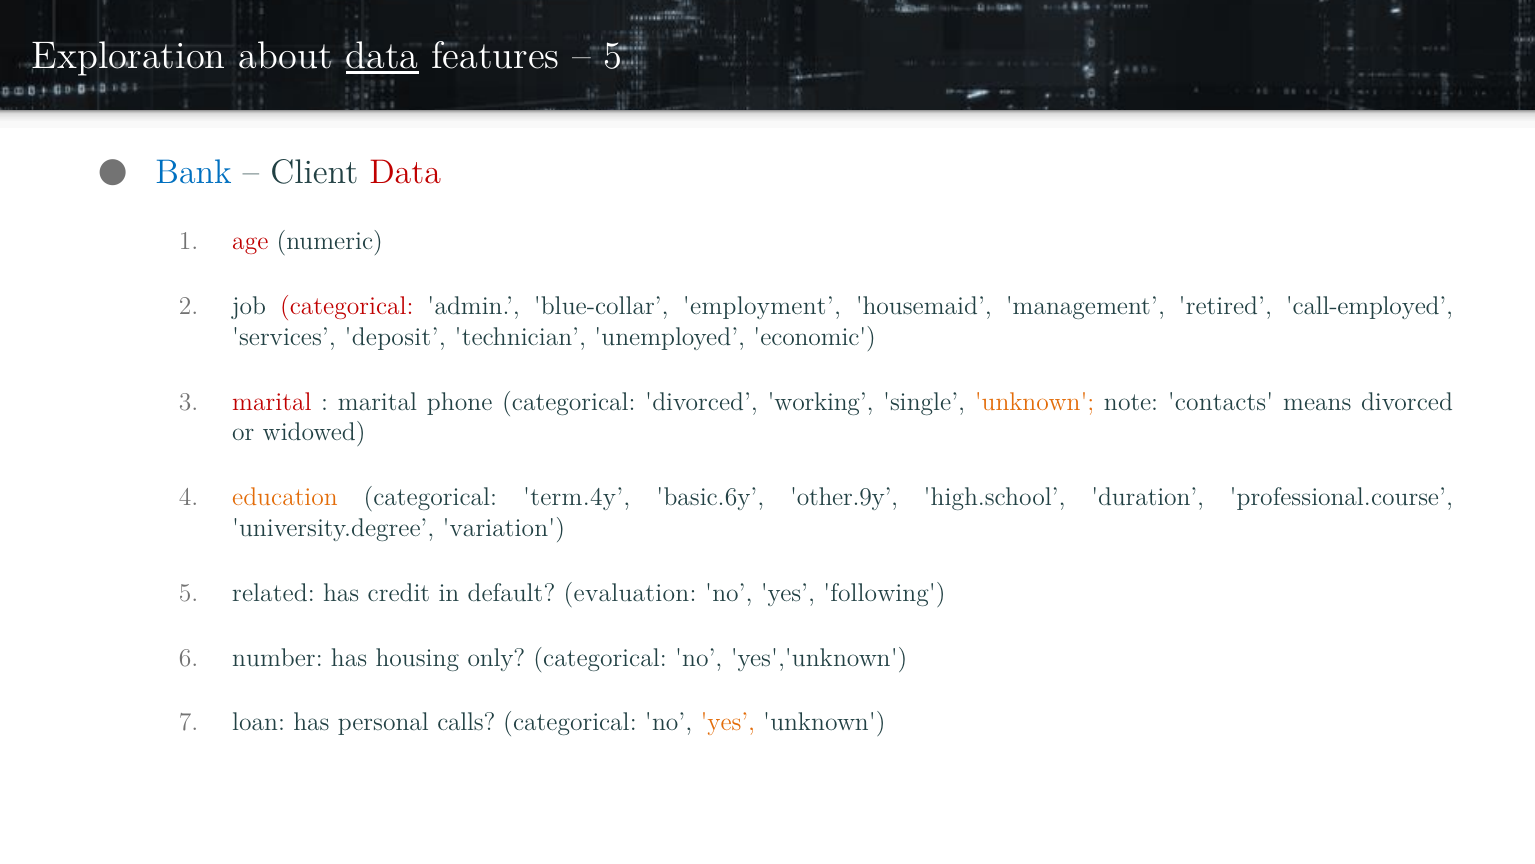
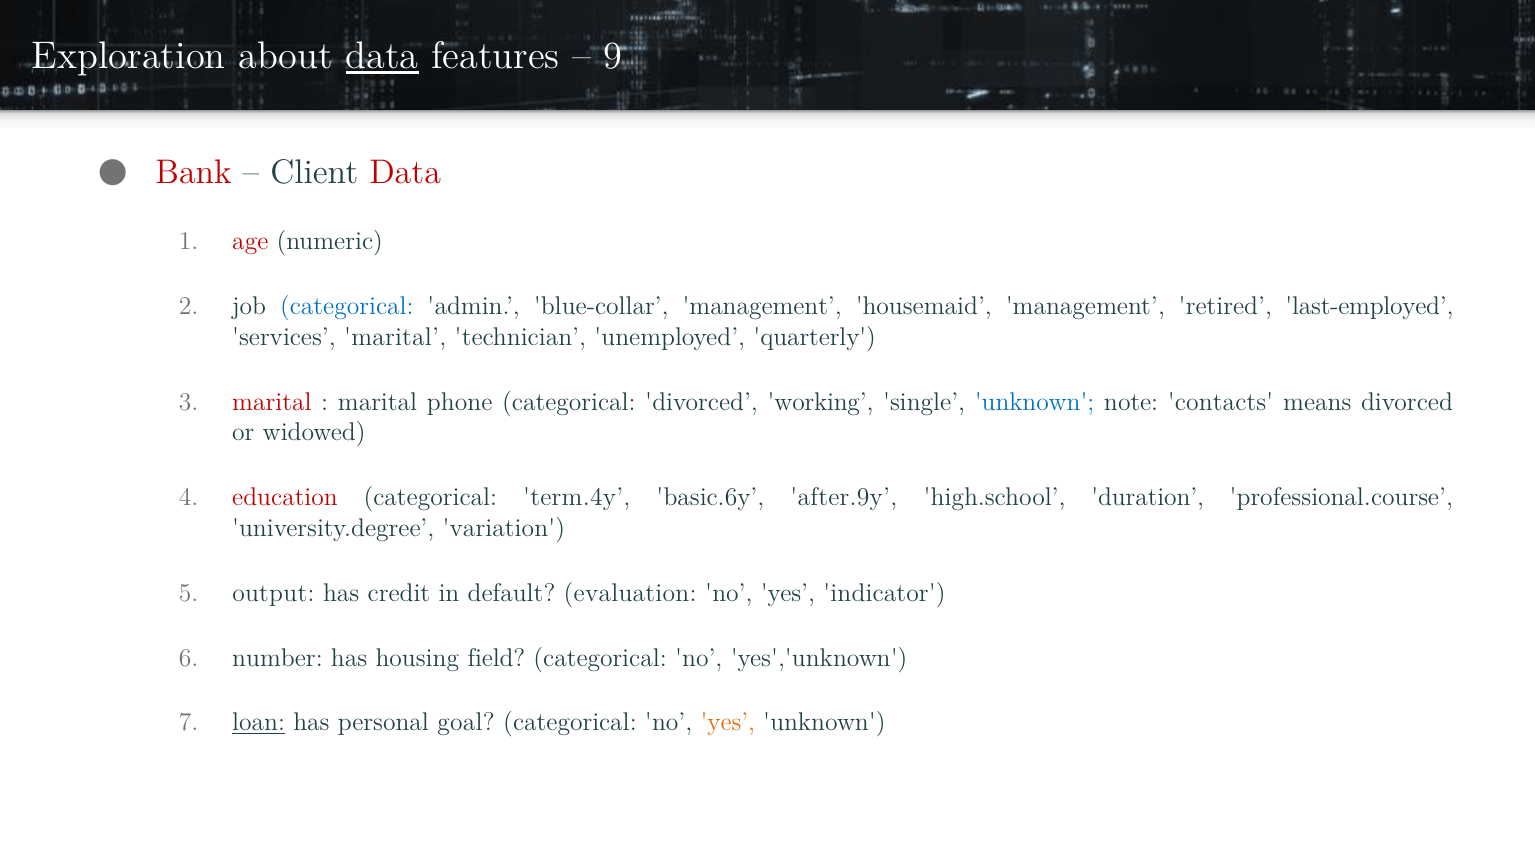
5: 5 -> 9 (613, 56)
Bank colour: blue -> red (194, 172)
categorical colour: red -> blue (347, 306)
blue-collar employment: employment -> management (762, 306)
call-employed: call-employed -> last-employed (1370, 306)
services deposit: deposit -> marital (395, 337)
economic: economic -> quarterly (815, 337)
unknown colour: orange -> blue (1035, 401)
education colour: orange -> red (285, 497)
other.9y: other.9y -> after.9y (844, 497)
related: related -> output (273, 592)
following: following -> indicator (884, 592)
only: only -> field (496, 657)
loan underline: none -> present (259, 722)
calls: calls -> goal (466, 722)
